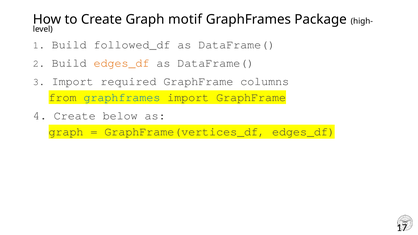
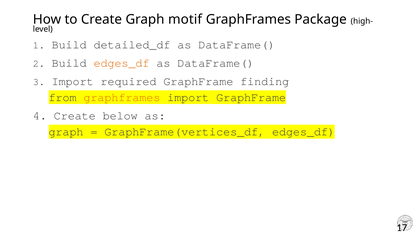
followed_df: followed_df -> detailed_df (132, 45)
columns: columns -> finding (265, 81)
graphframes colour: blue -> orange (122, 97)
